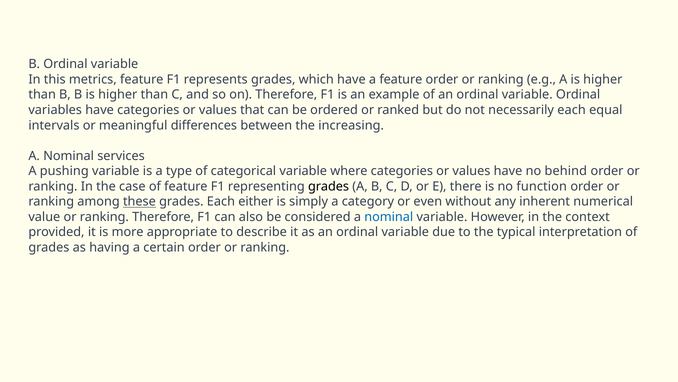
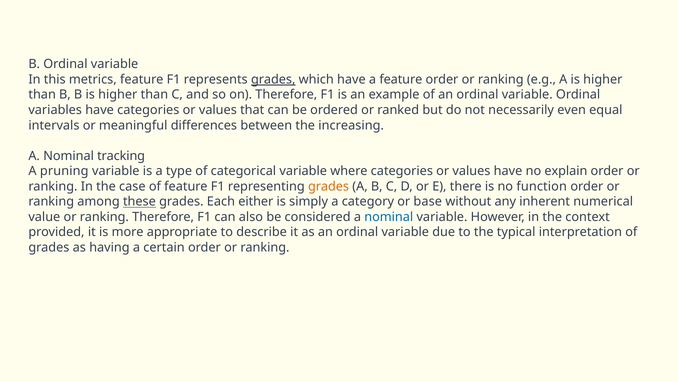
grades underline: none -> present (273, 79)
necessarily each: each -> even (572, 110)
services: services -> tracking (121, 156)
pushing: pushing -> pruning (64, 171)
behind: behind -> explain (566, 171)
grades colour: black -> orange (329, 186)
even: even -> base (428, 201)
